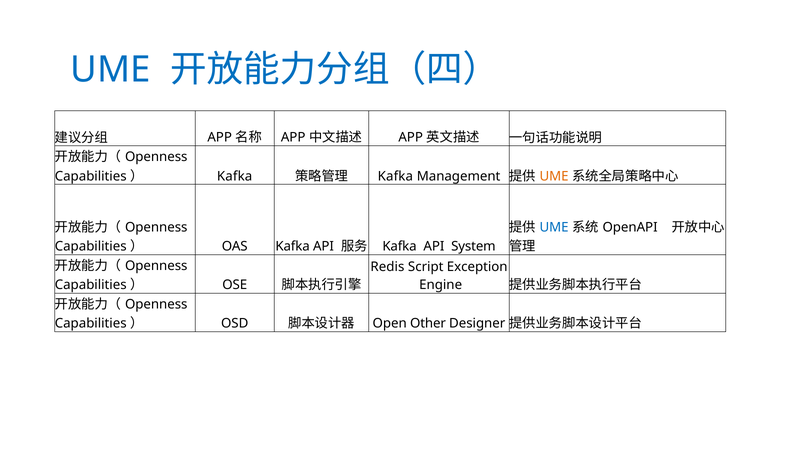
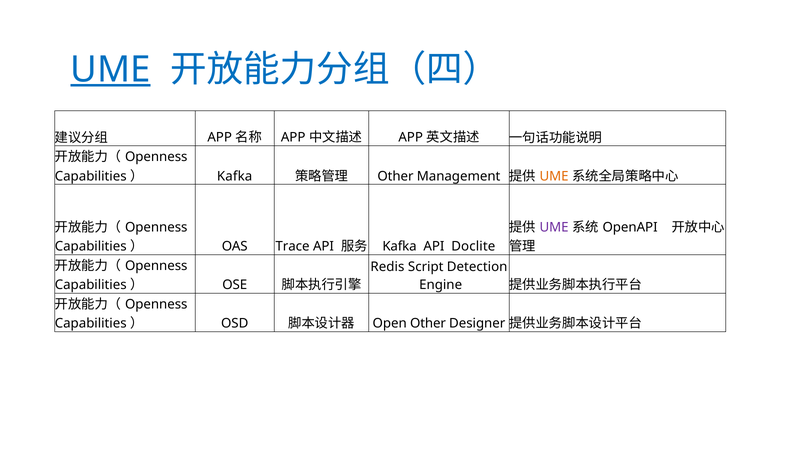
UME underline: none -> present (110, 70)
Kafka: Kafka -> Other (395, 176)
UME colour: blue -> purple (554, 227)
OAS Kafka: Kafka -> Trace (293, 246)
System: System -> Doclite (473, 246)
Exception: Exception -> Detection (477, 267)
